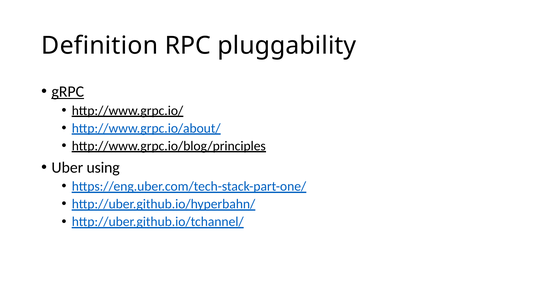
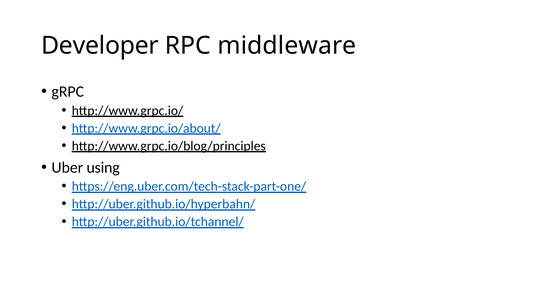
Definition: Definition -> Developer (100, 46)
pluggability: pluggability -> middleware (287, 46)
gRPC underline: present -> none (68, 92)
